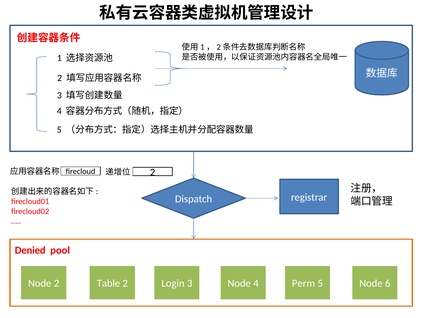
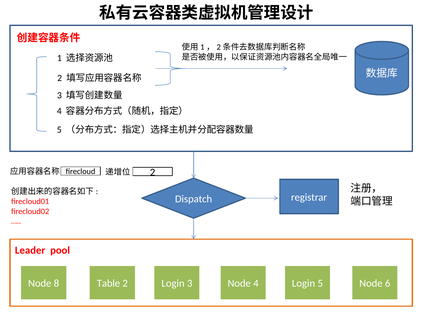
Denied: Denied -> Leader (30, 250)
Node 2: 2 -> 8 (56, 283)
4 Perm: Perm -> Login (303, 283)
